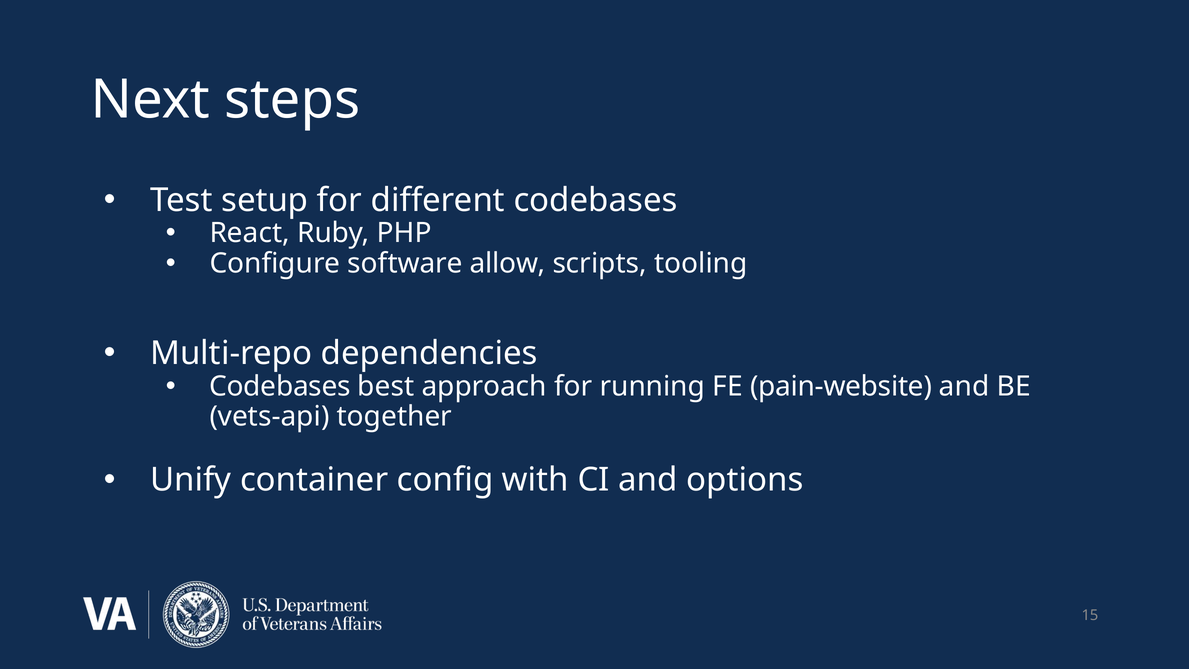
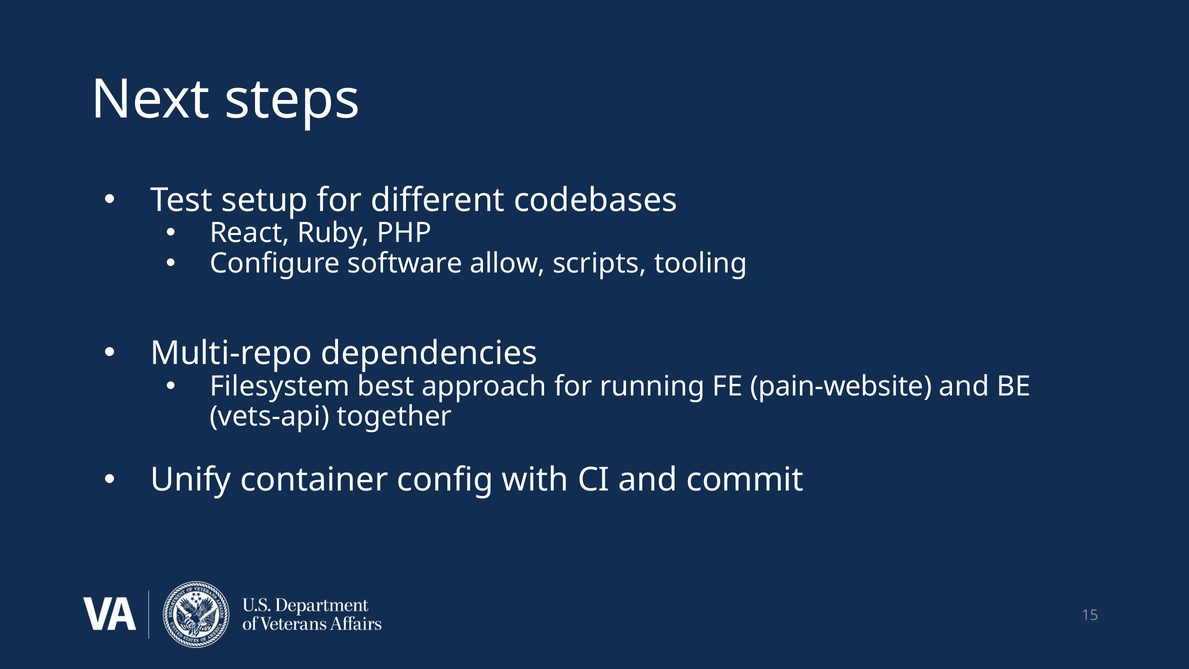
Codebases: Codebases -> Filesystem (280, 386)
options: options -> commit (745, 480)
